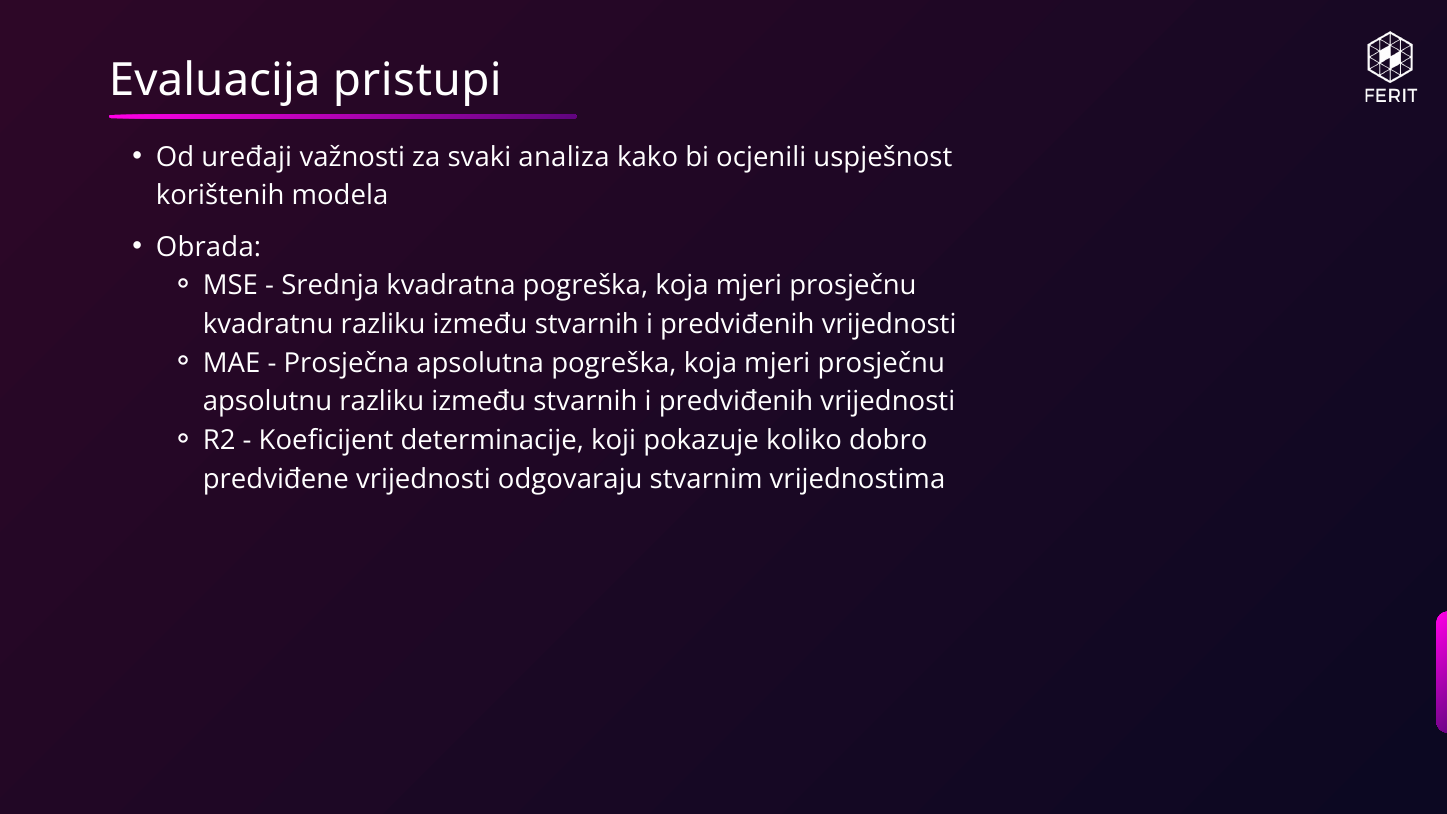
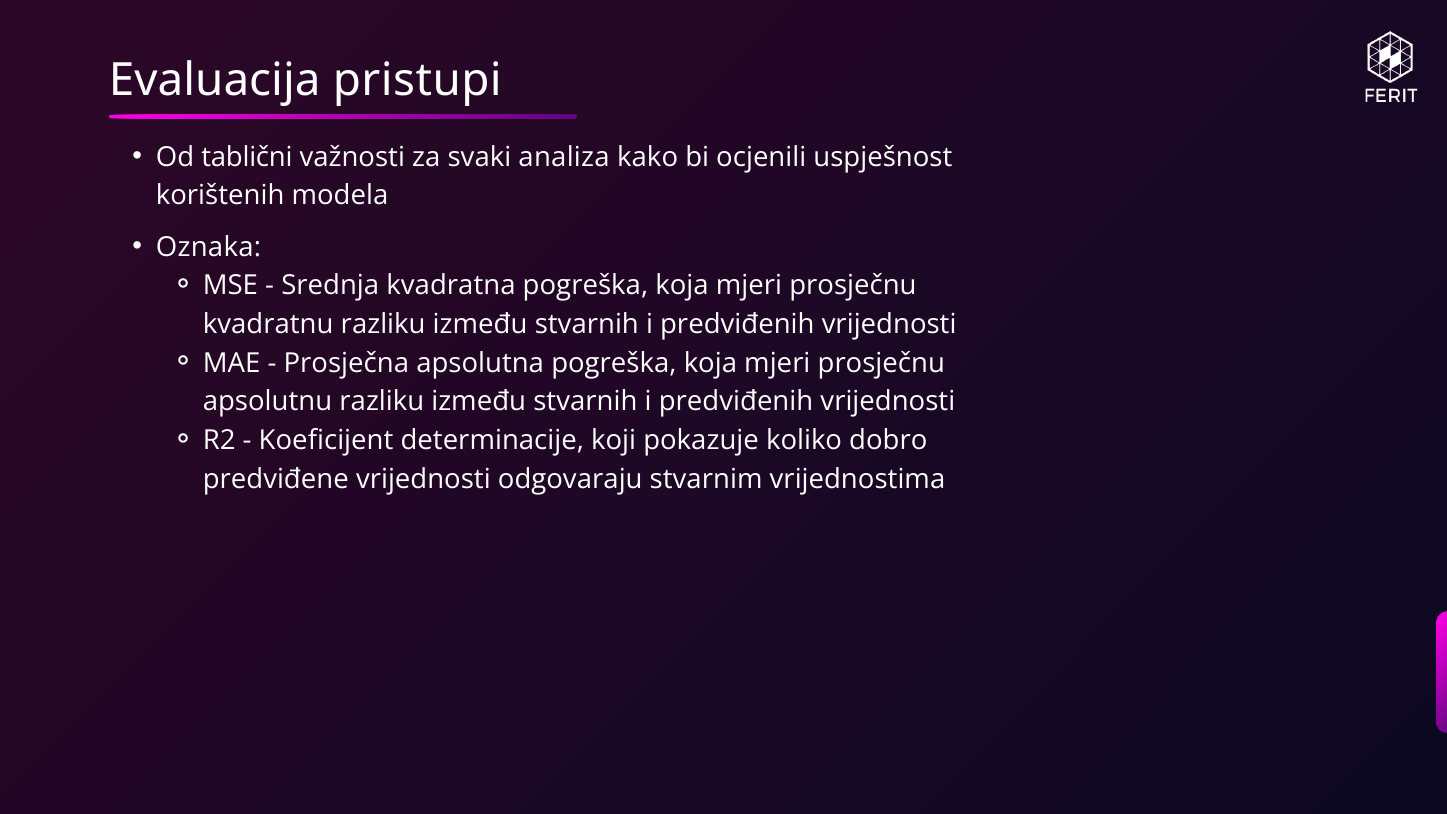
uređaji: uređaji -> tablični (247, 157)
Obrada: Obrada -> Oznaka (209, 247)
